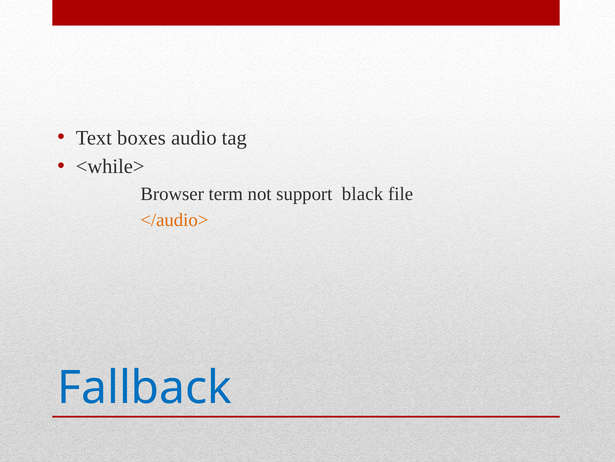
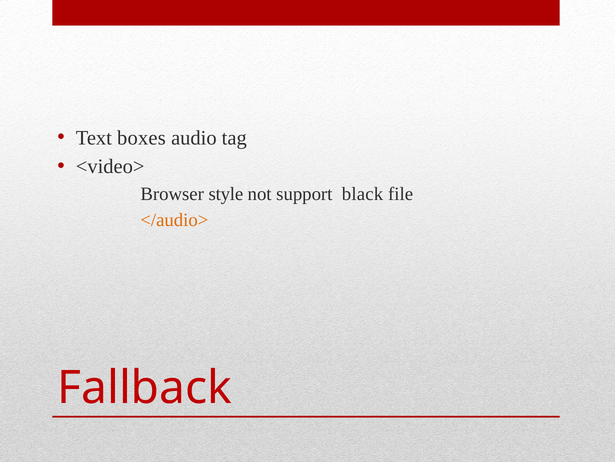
<while>: <while> -> <video> (110, 166)
term: term -> style (226, 193)
Fallback colour: blue -> red (145, 388)
